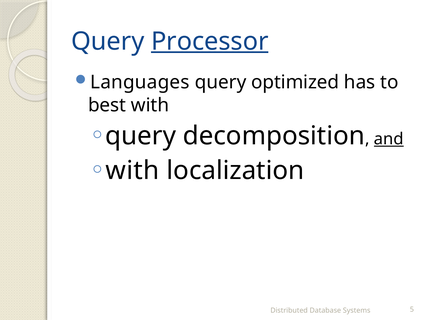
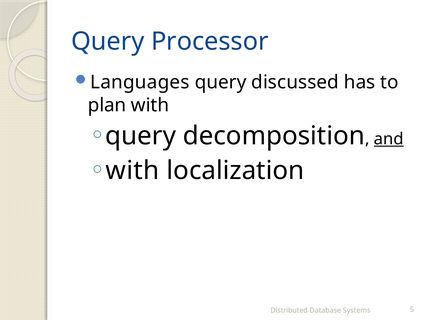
Processor underline: present -> none (210, 41)
optimized: optimized -> discussed (295, 82)
best: best -> plan (107, 105)
